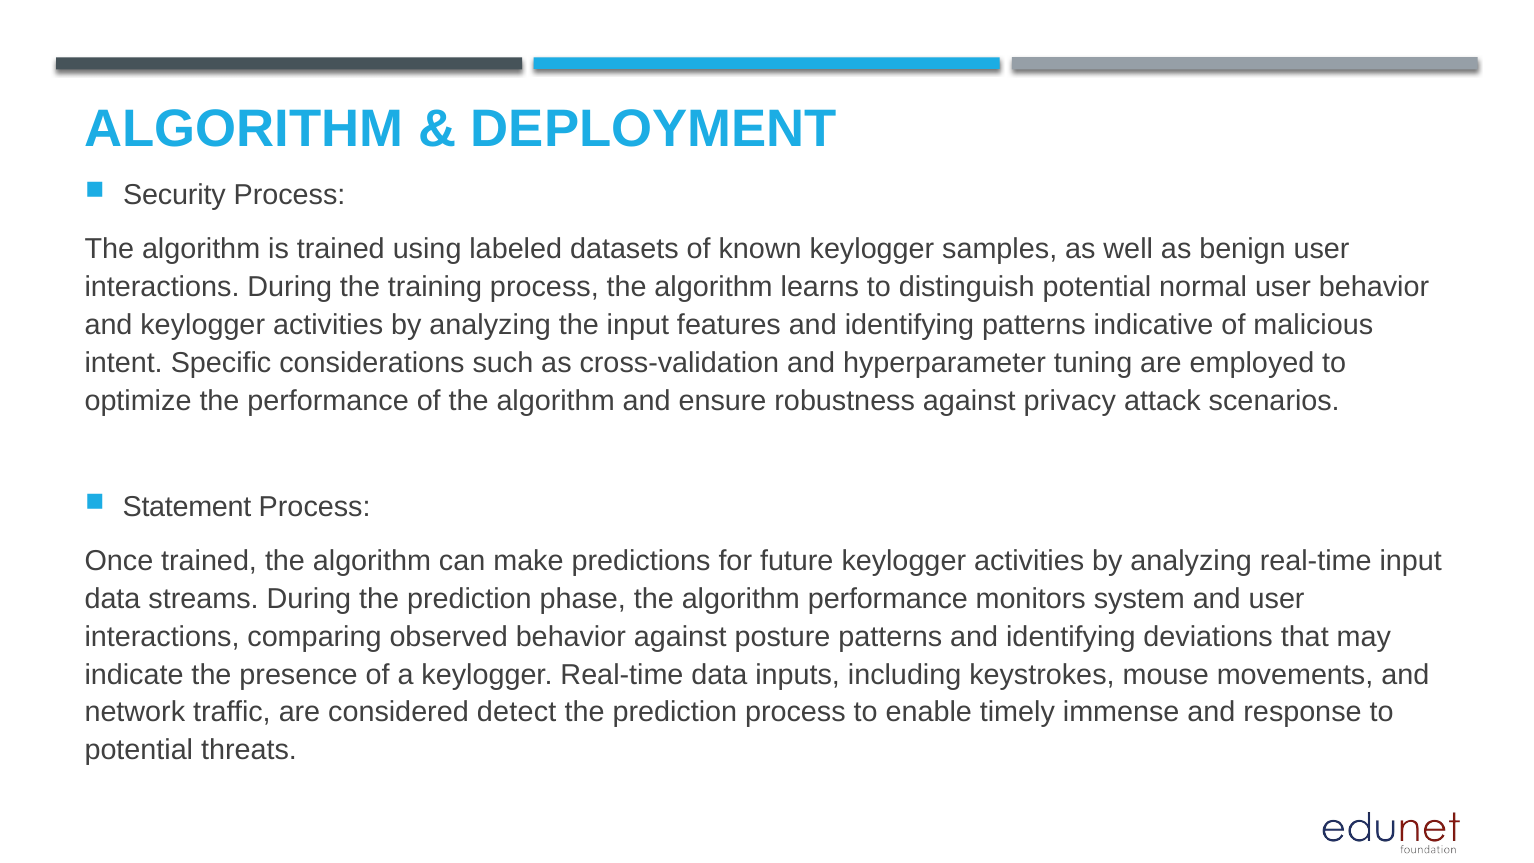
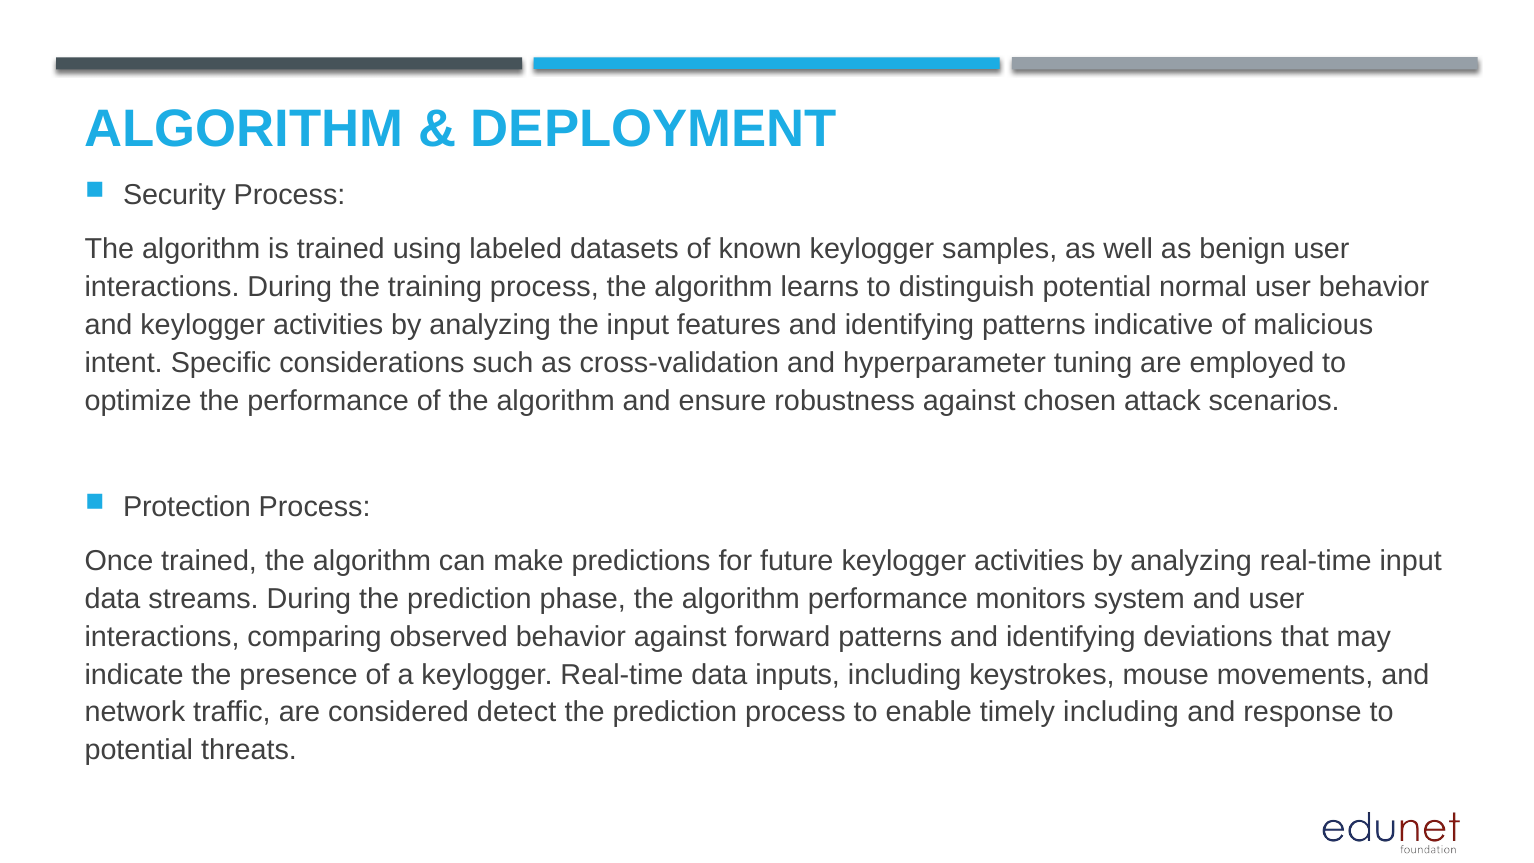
privacy: privacy -> chosen (1070, 401)
Statement: Statement -> Protection (187, 507)
posture: posture -> forward (782, 636)
timely immense: immense -> including (1121, 712)
